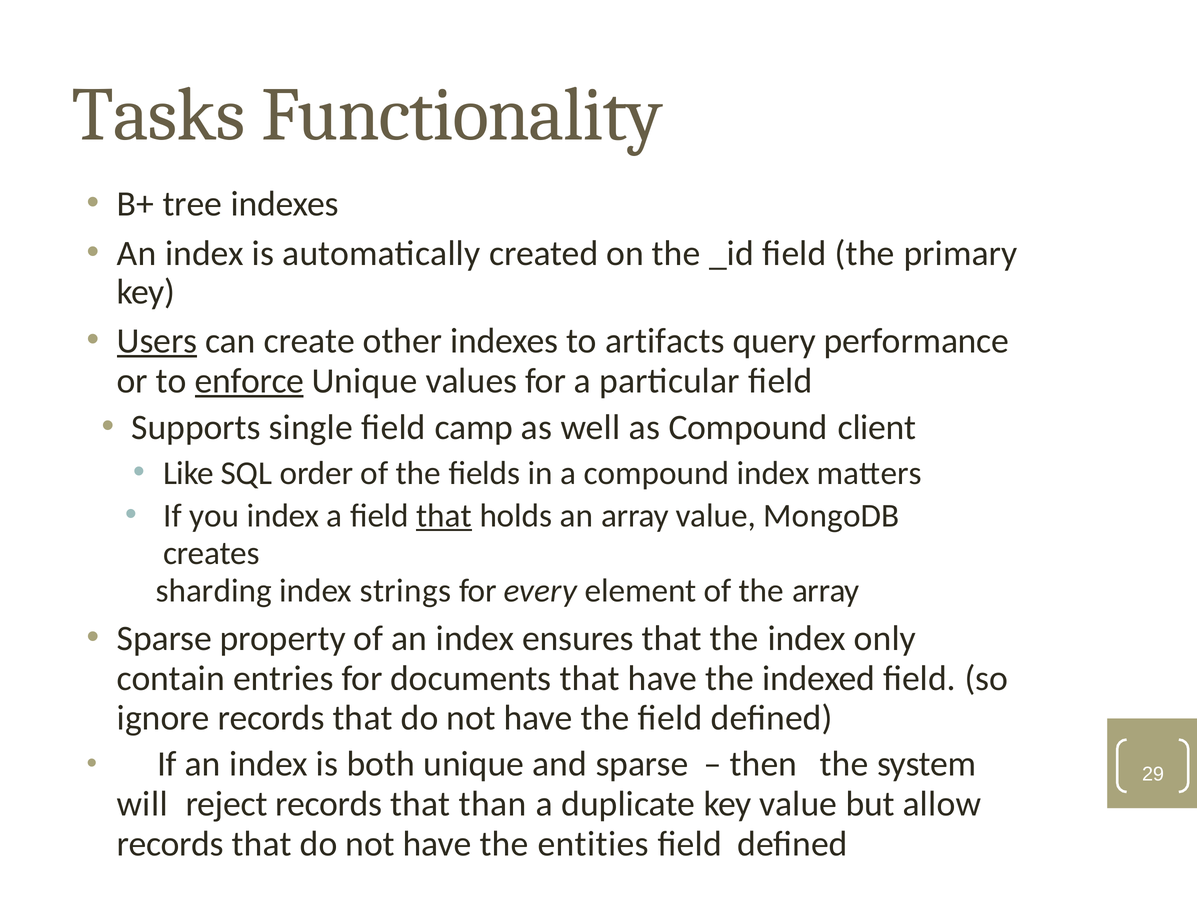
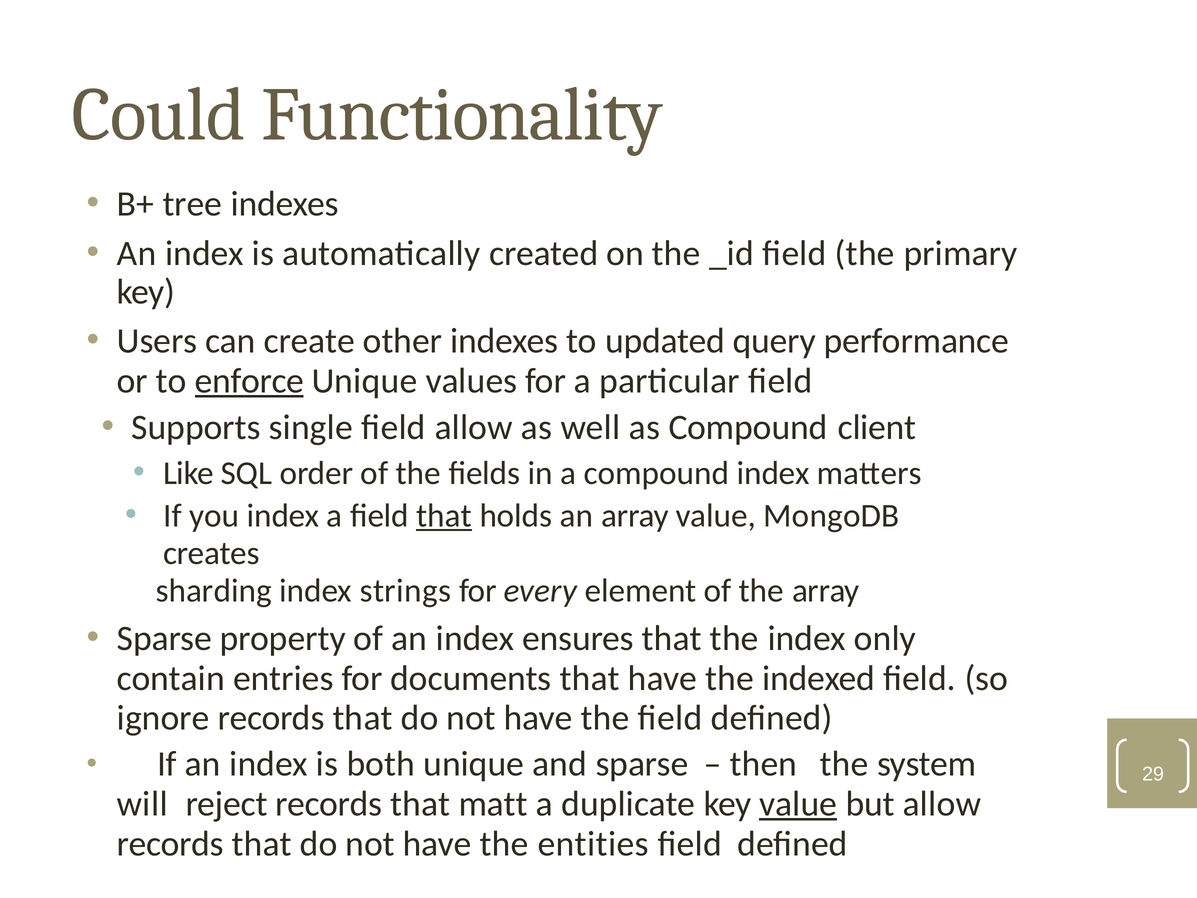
Tasks: Tasks -> Could (159, 115)
Users underline: present -> none (157, 341)
artifacts: artifacts -> updated (665, 341)
field camp: camp -> allow (474, 427)
than: than -> matt (493, 804)
value underline: none -> present (798, 804)
